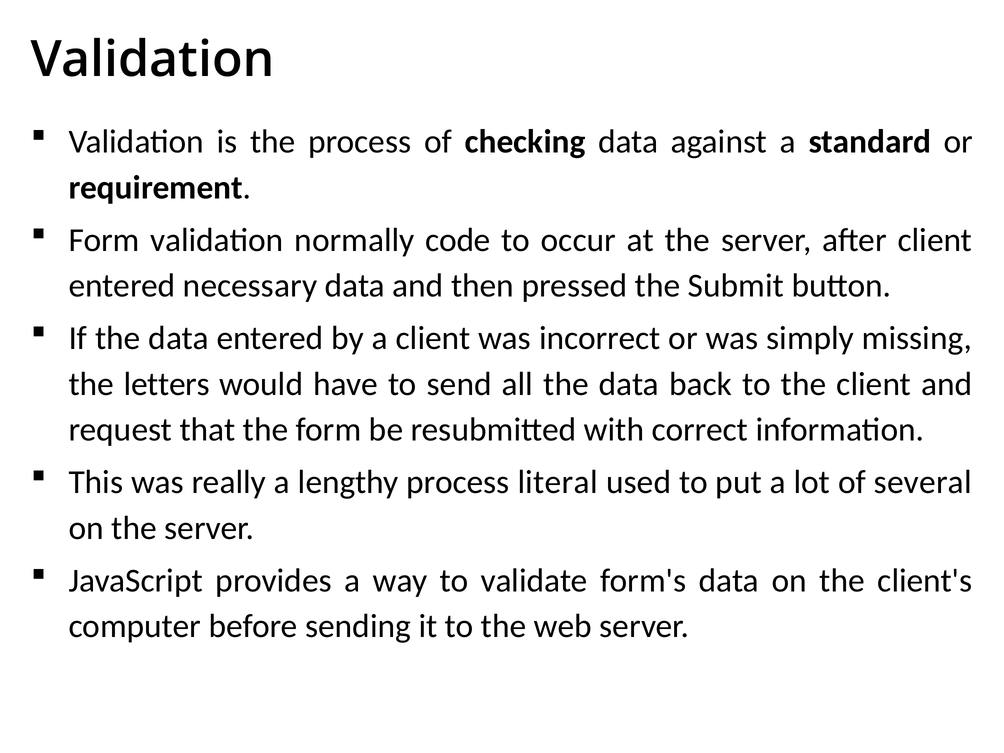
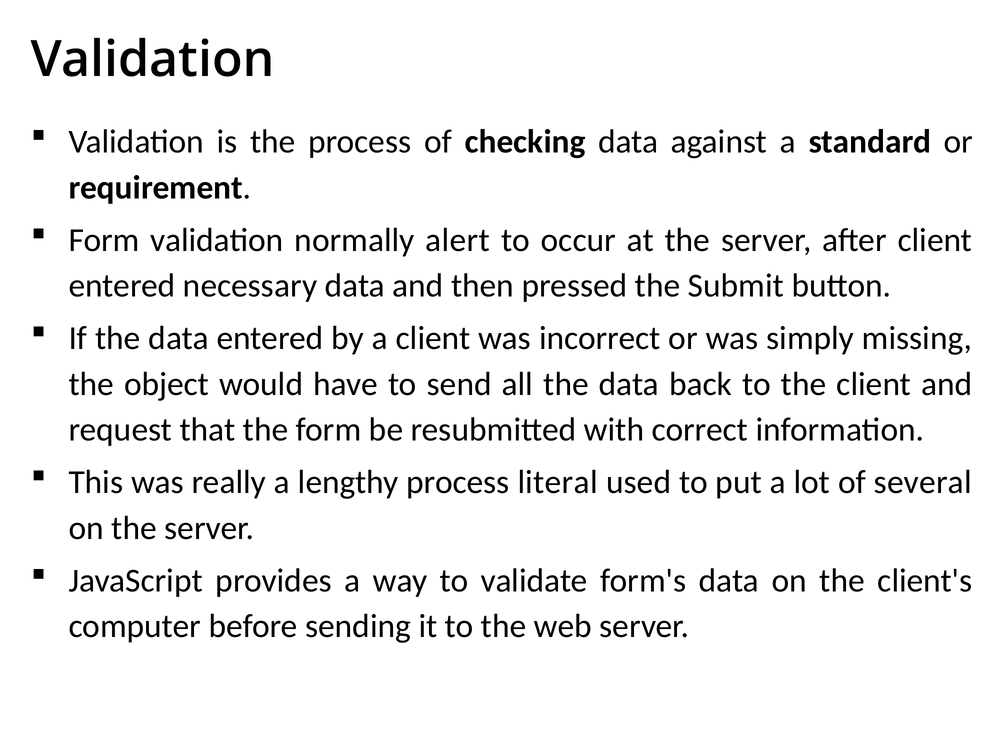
code: code -> alert (458, 240)
letters: letters -> object (167, 384)
